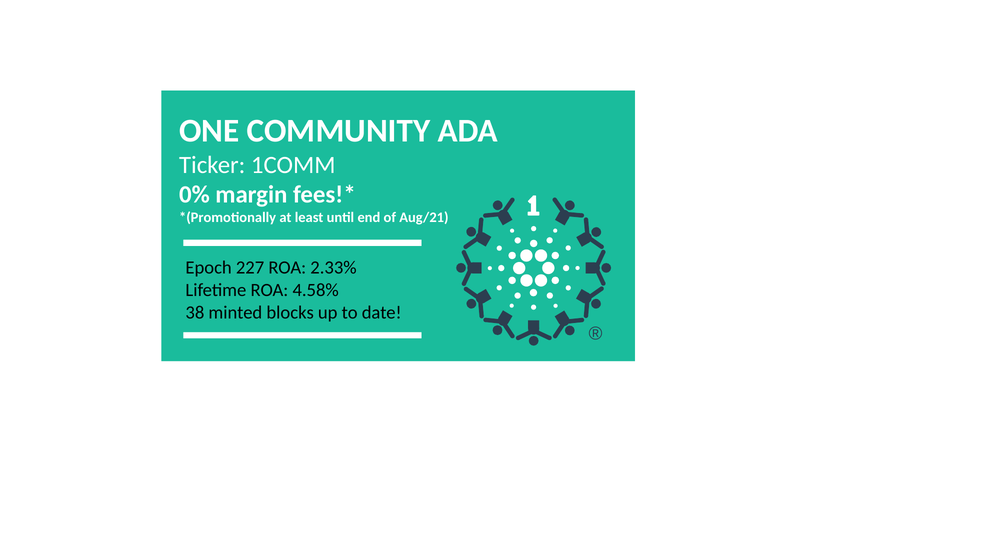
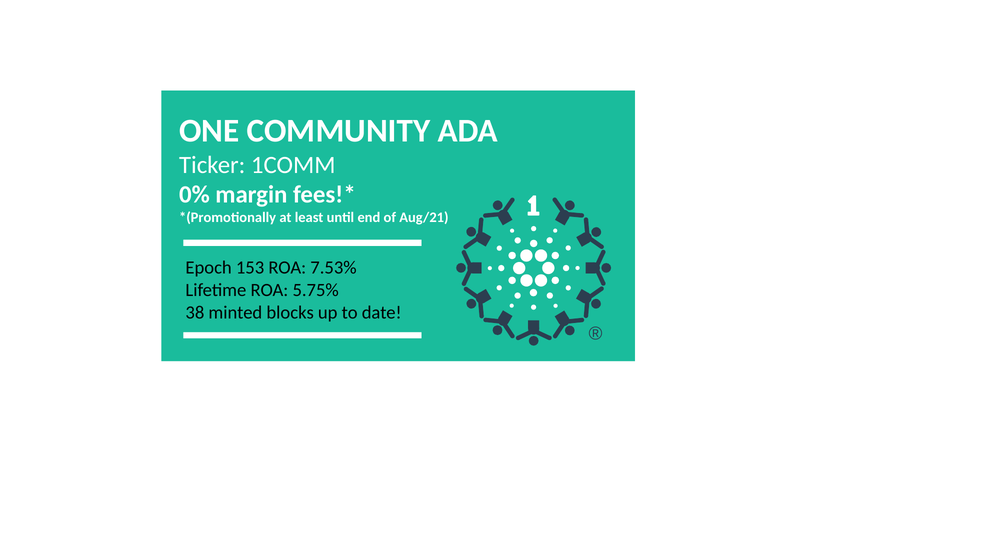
227: 227 -> 153 (250, 268)
2.33%: 2.33% -> 7.53% (333, 268)
4.58%: 4.58% -> 5.75% (316, 290)
